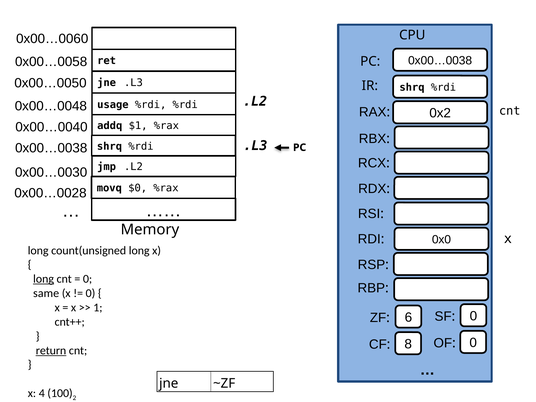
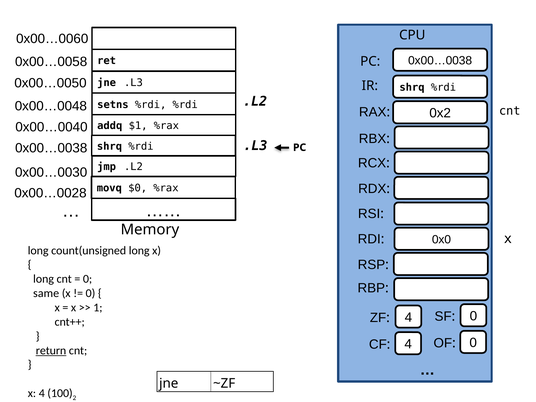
usage: usage -> setns (113, 105)
long underline: present -> none (44, 279)
6: 6 -> 4 (408, 317)
8: 8 -> 4 (408, 344)
